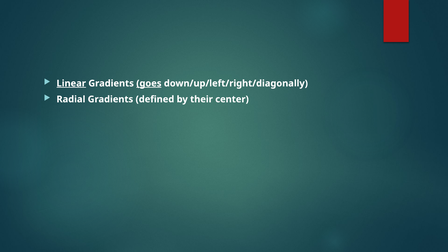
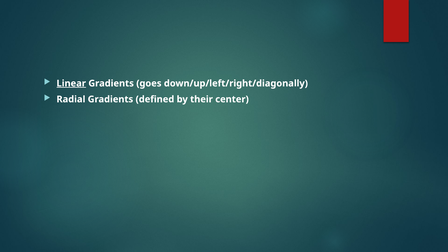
goes underline: present -> none (149, 83)
